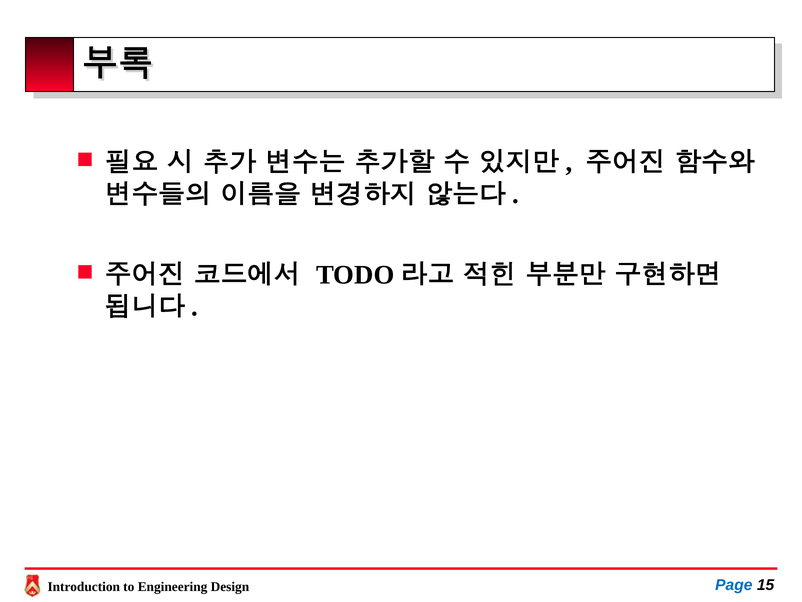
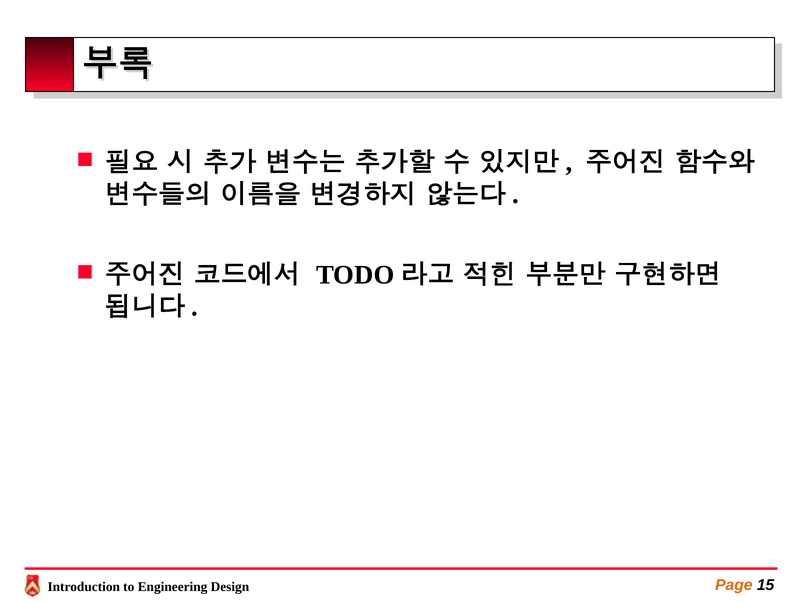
Page colour: blue -> orange (734, 585)
